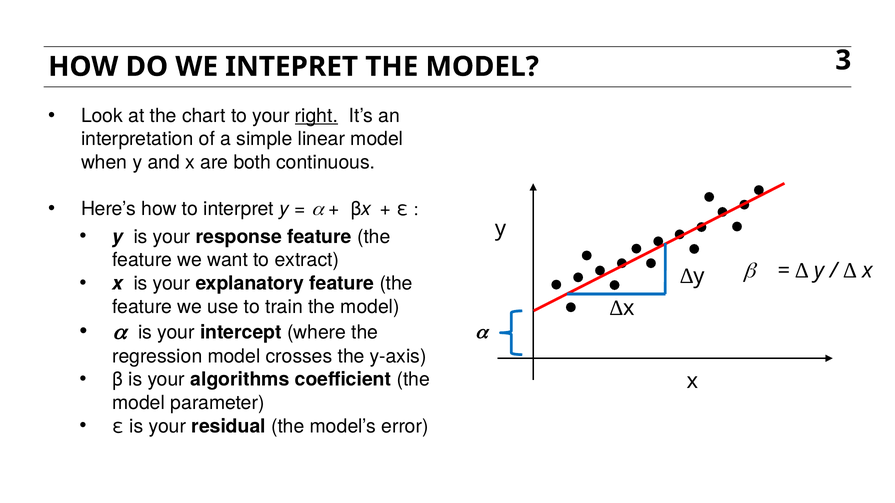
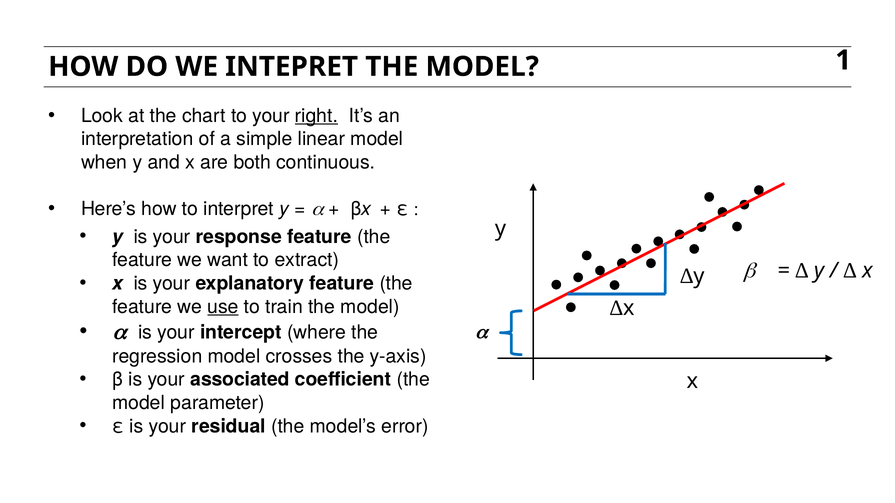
3: 3 -> 1 (843, 60)
use underline: none -> present (223, 306)
algorithms: algorithms -> associated (240, 379)
